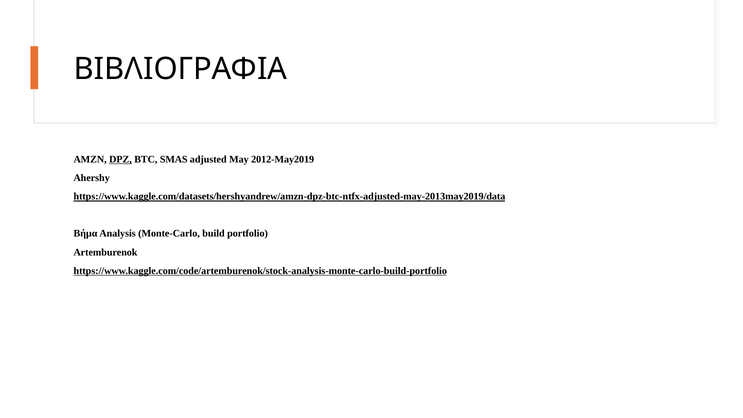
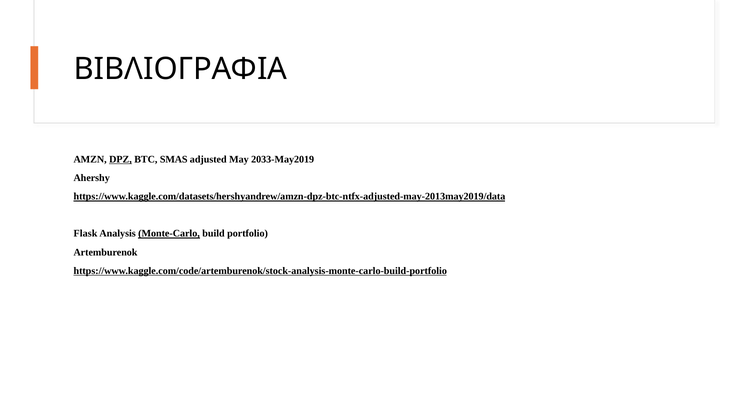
2012-May2019: 2012-May2019 -> 2033-May2019 (283, 159)
Βήμα: Βήμα -> Flask (85, 234)
Monte-Carlo underline: none -> present (169, 234)
